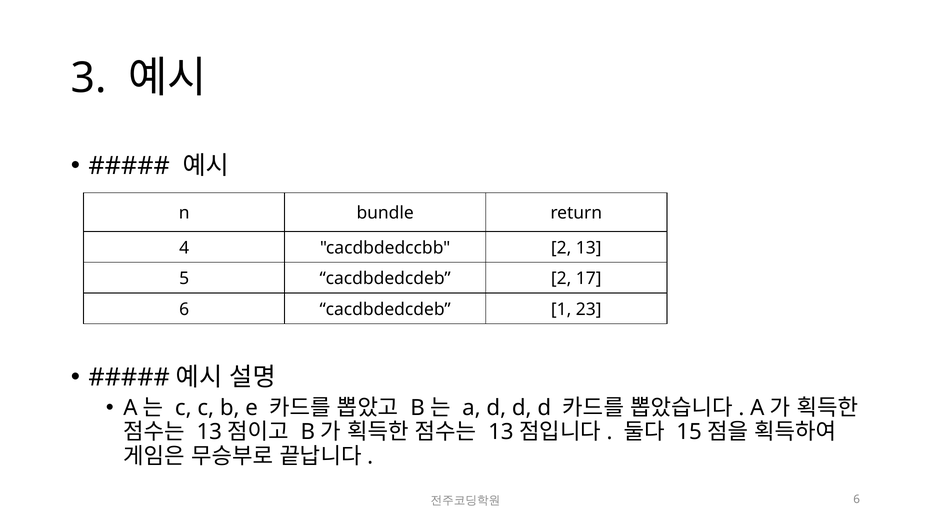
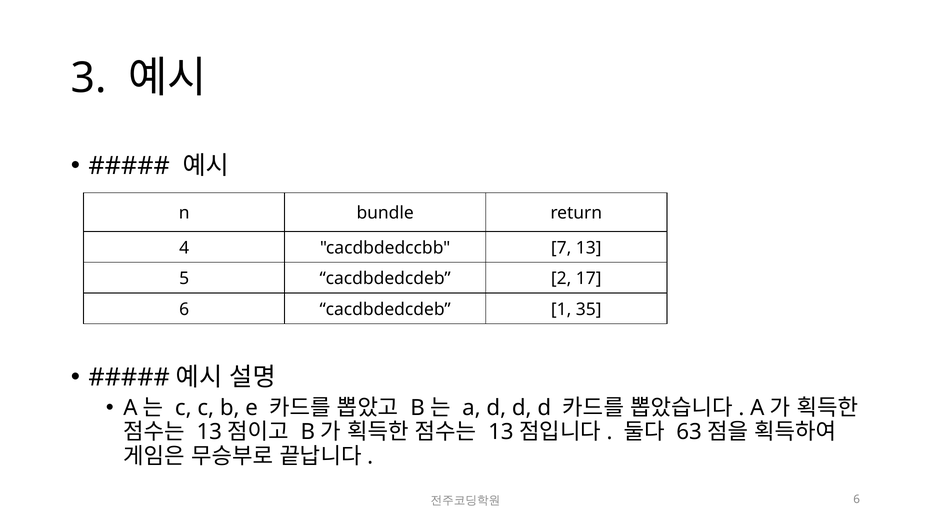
cacdbdedccbb 2: 2 -> 7 (561, 248)
23: 23 -> 35 (589, 309)
15: 15 -> 63 (689, 432)
